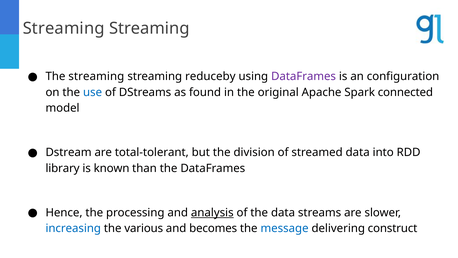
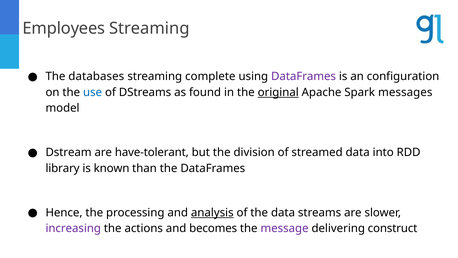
Streaming: Streaming -> Employees (64, 28)
The streaming: streaming -> databases (96, 76)
reduceby: reduceby -> complete (210, 76)
original underline: none -> present (278, 92)
connected: connected -> messages (405, 92)
total-tolerant: total-tolerant -> have-tolerant (152, 152)
increasing colour: blue -> purple (73, 228)
various: various -> actions (144, 228)
message colour: blue -> purple (285, 228)
